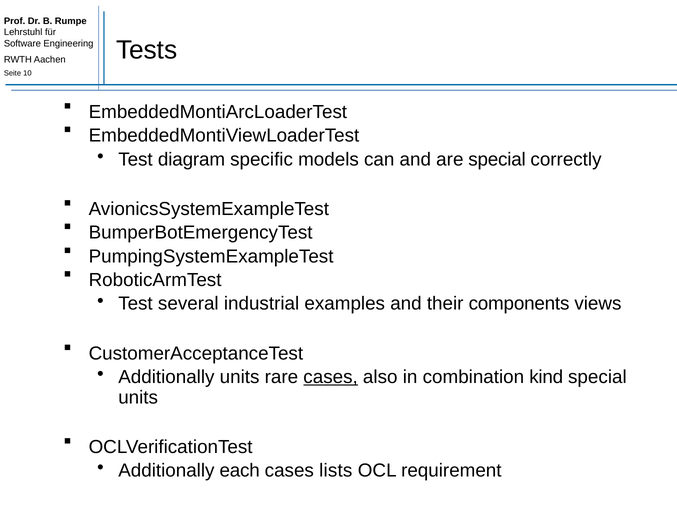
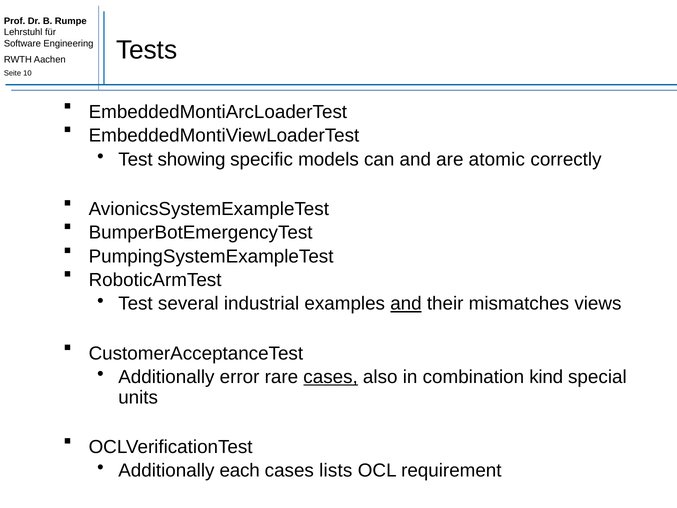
diagram: diagram -> showing (192, 159)
are special: special -> atomic (497, 159)
and underline: none -> present (406, 304)
components: components -> mismatches (519, 304)
Additionally units: units -> error (240, 377)
